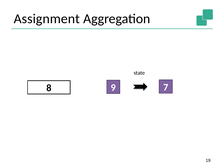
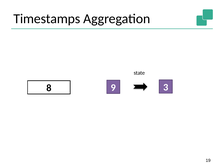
Assignment: Assignment -> Timestamps (47, 19)
9 7: 7 -> 3 (166, 87)
